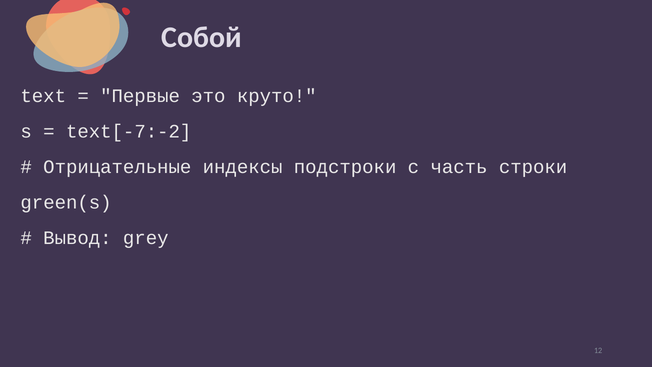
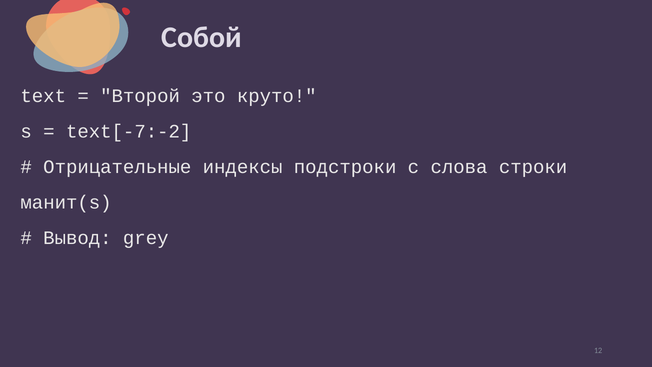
Первые: Первые -> Второй (140, 96)
часть: часть -> слова (459, 167)
green(s: green(s -> манит(s (66, 202)
